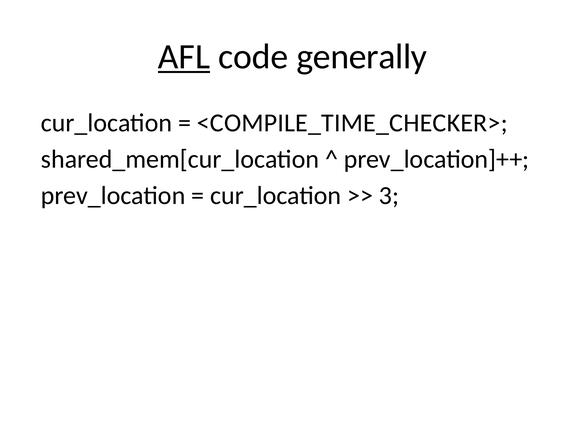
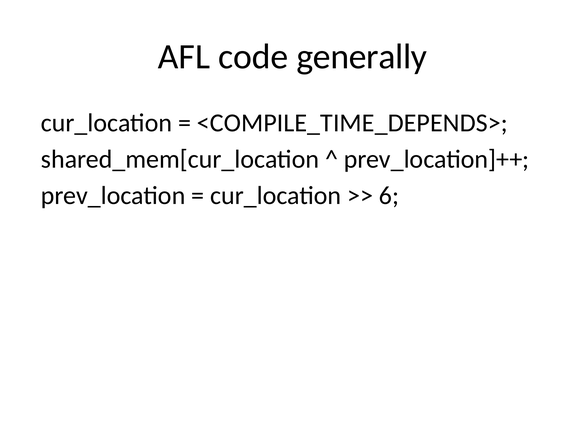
AFL underline: present -> none (184, 57)
<COMPILE_TIME_CHECKER>: <COMPILE_TIME_CHECKER> -> <COMPILE_TIME_DEPENDS> (352, 123)
3: 3 -> 6 (389, 196)
